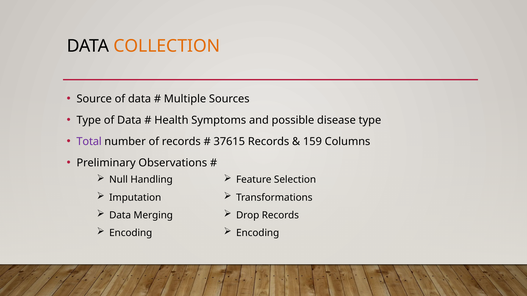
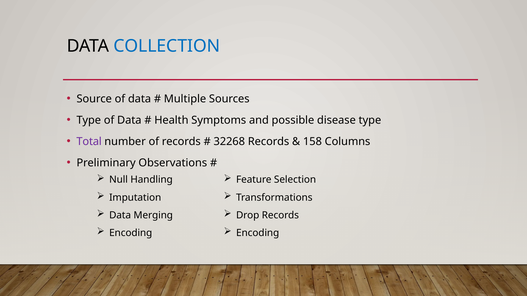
COLLECTION colour: orange -> blue (167, 46)
37615: 37615 -> 32268 (229, 142)
159: 159 -> 158 (312, 142)
